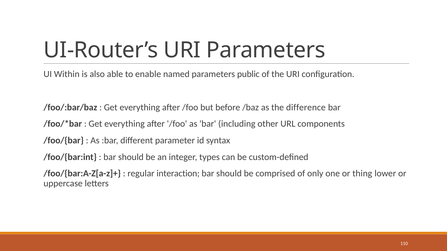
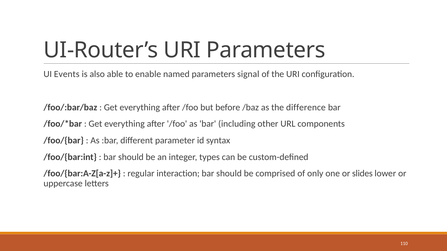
Within: Within -> Events (67, 74)
public: public -> signal (248, 74)
thing: thing -> slides (362, 174)
